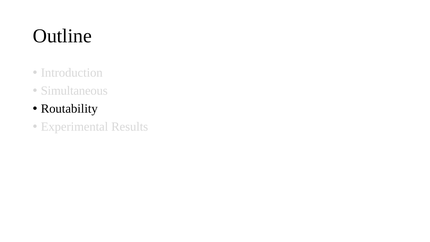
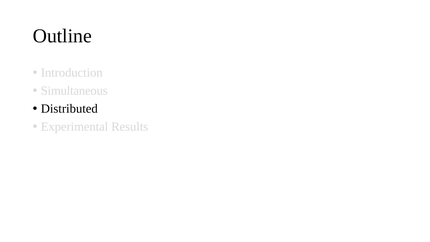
Routability: Routability -> Distributed (69, 109)
